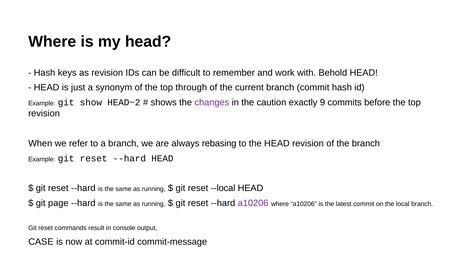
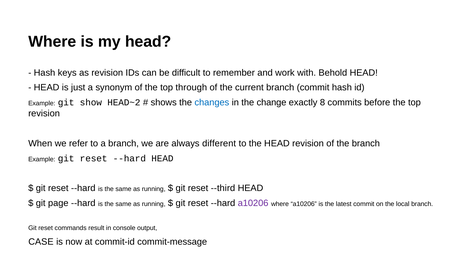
changes colour: purple -> blue (212, 103)
caution: caution -> change (272, 103)
9: 9 -> 8 (322, 103)
rebasing: rebasing -> different (219, 143)
--local: --local -> --third (223, 188)
